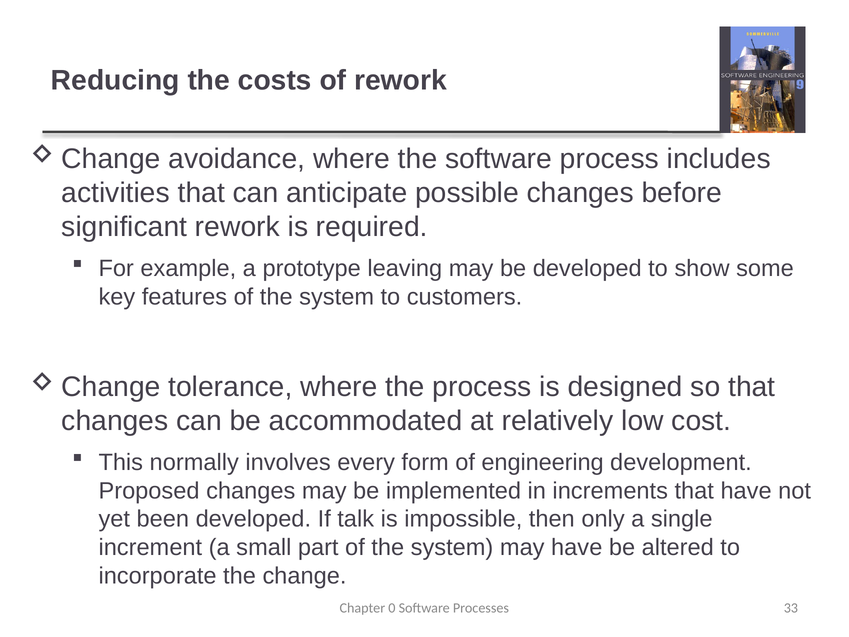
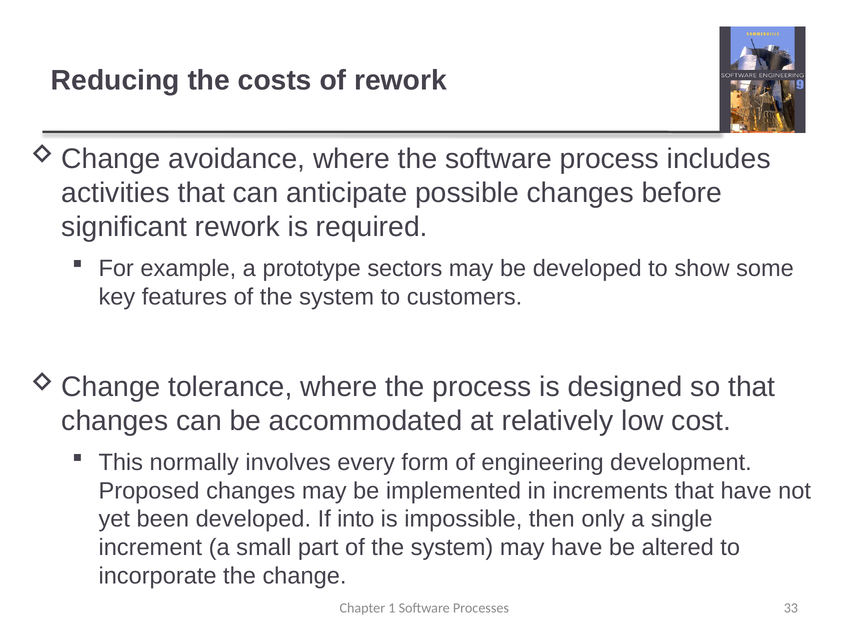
leaving: leaving -> sectors (405, 268)
talk: talk -> into (356, 519)
0: 0 -> 1 (392, 608)
